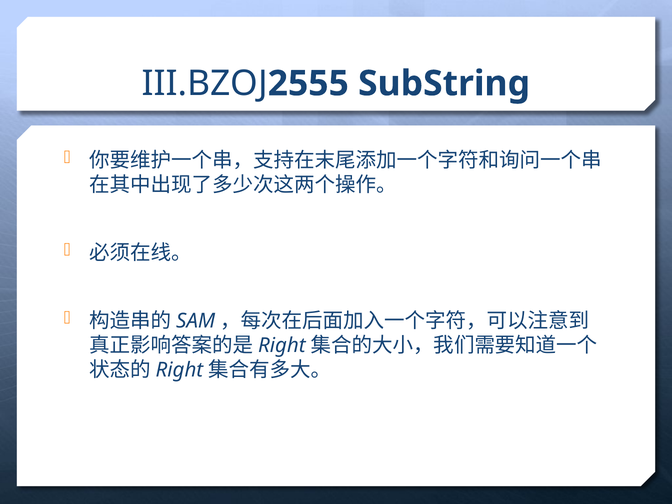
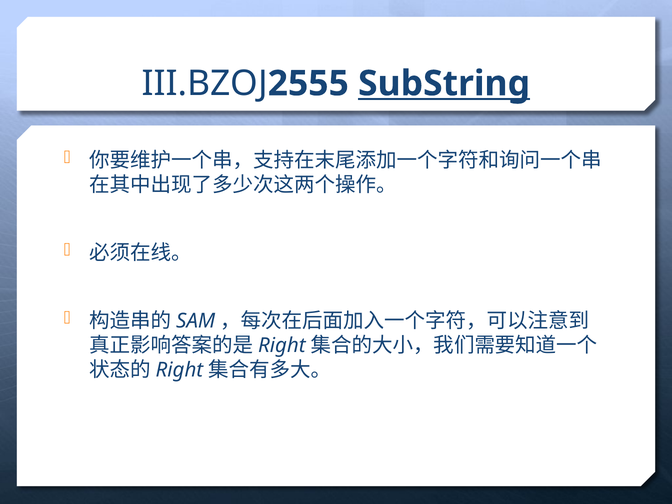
SubString underline: none -> present (444, 84)
